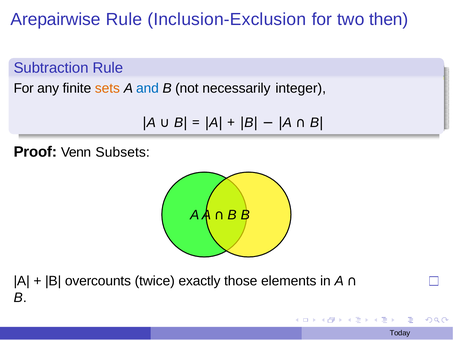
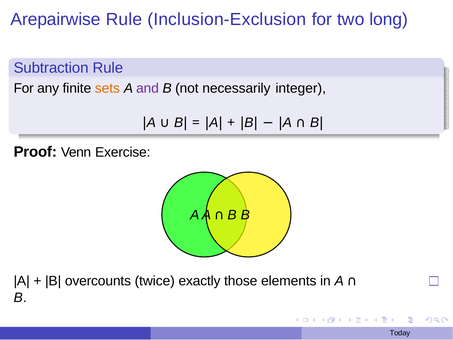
then: then -> long (389, 19)
and colour: blue -> purple (147, 88)
Subsets: Subsets -> Exercise (123, 152)
